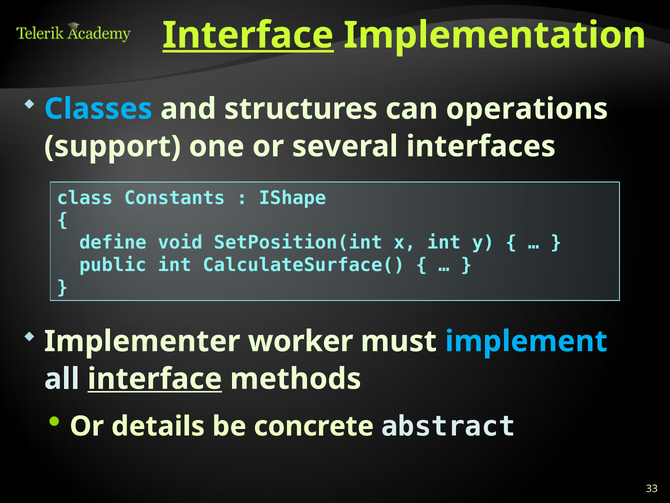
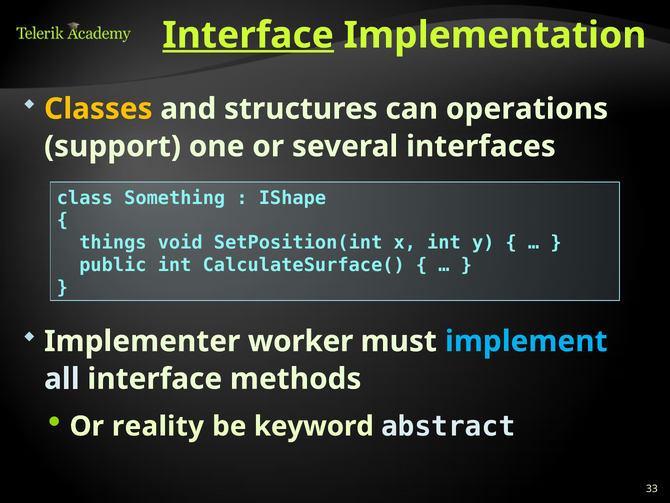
Classes colour: light blue -> yellow (98, 109)
Constants: Constants -> Something (175, 198)
define: define -> things (113, 242)
interface underline: present -> none (155, 379)
details: details -> reality (158, 426)
concrete: concrete -> keyword (314, 426)
